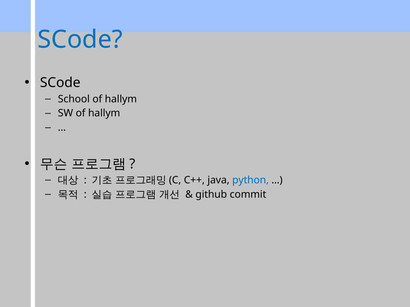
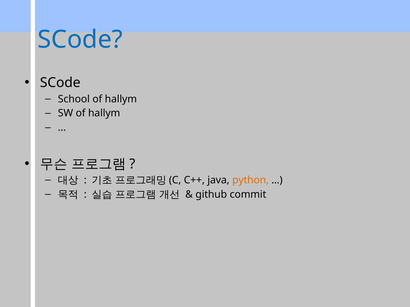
python colour: blue -> orange (251, 180)
